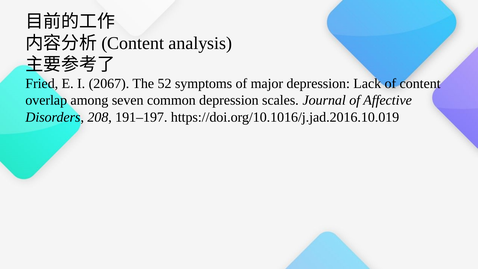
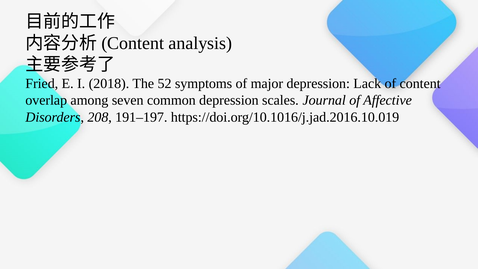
2067: 2067 -> 2018 (109, 84)
